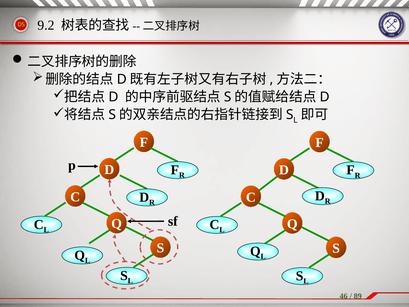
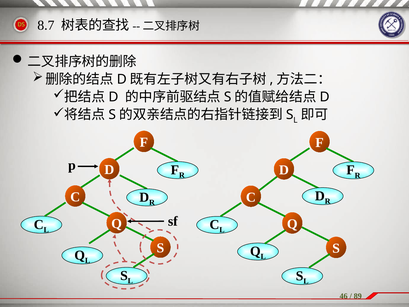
9.2: 9.2 -> 8.7 (46, 25)
